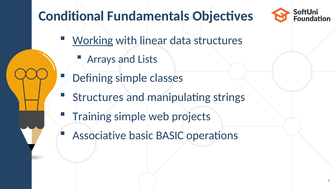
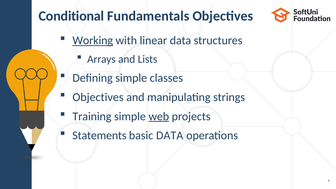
Structures: Structures -> Objectives (98, 97)
web underline: none -> present (159, 116)
Associative: Associative -> Statements (99, 136)
basic BASIC: BASIC -> DATA (170, 136)
